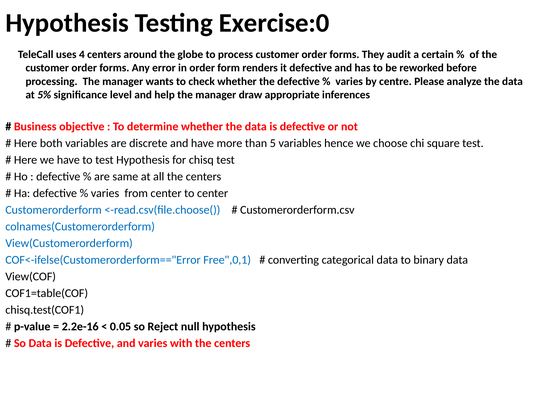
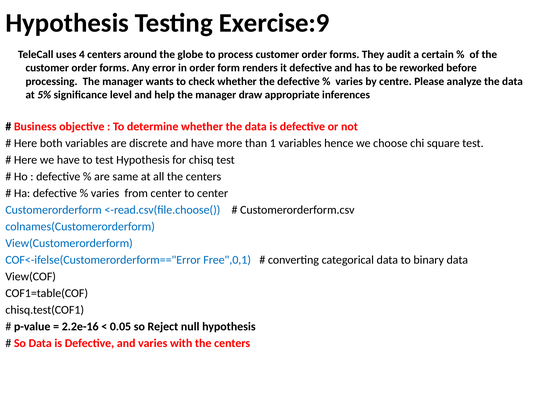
Exercise:0: Exercise:0 -> Exercise:9 (274, 23)
5: 5 -> 1 (273, 144)
